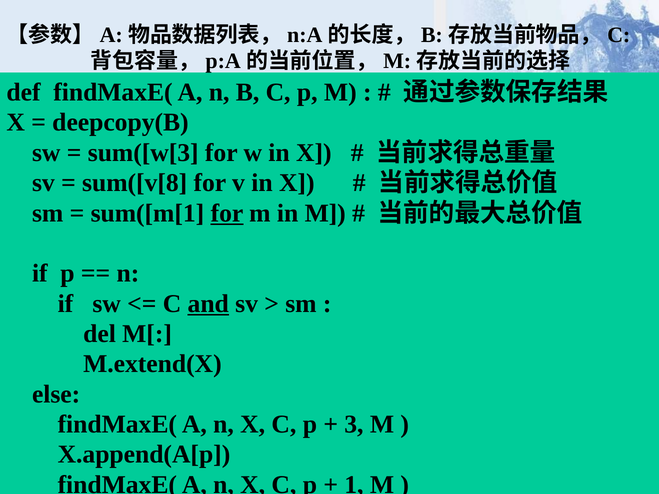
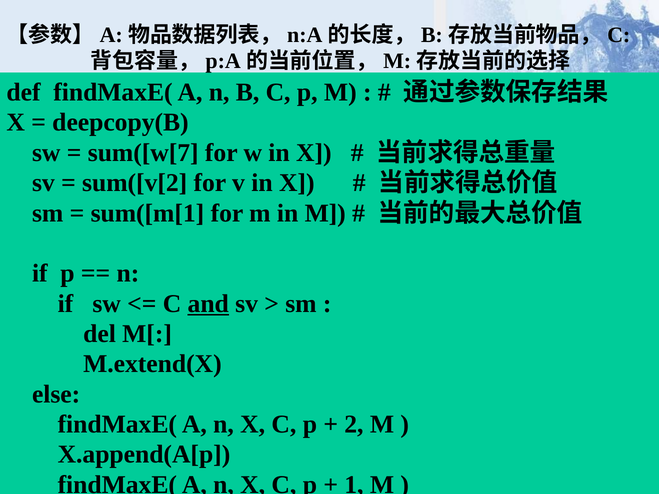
sum([w[3: sum([w[3 -> sum([w[7 (143, 153)
sum([v[8: sum([v[8 -> sum([v[2 (135, 183)
for underline: present -> none (227, 213)
3: 3 -> 2 (354, 425)
